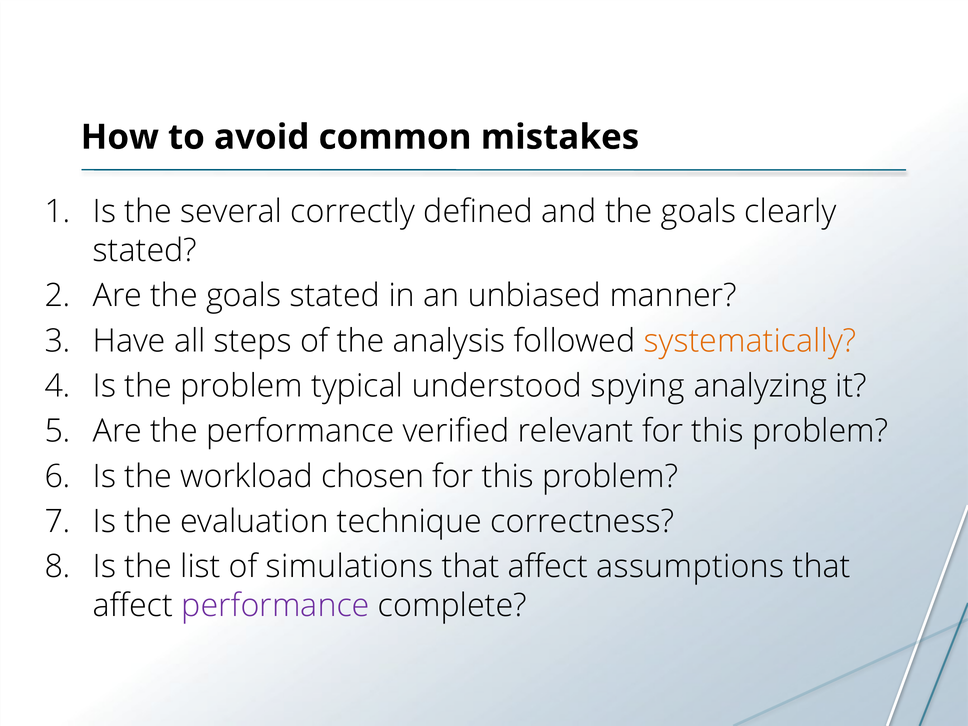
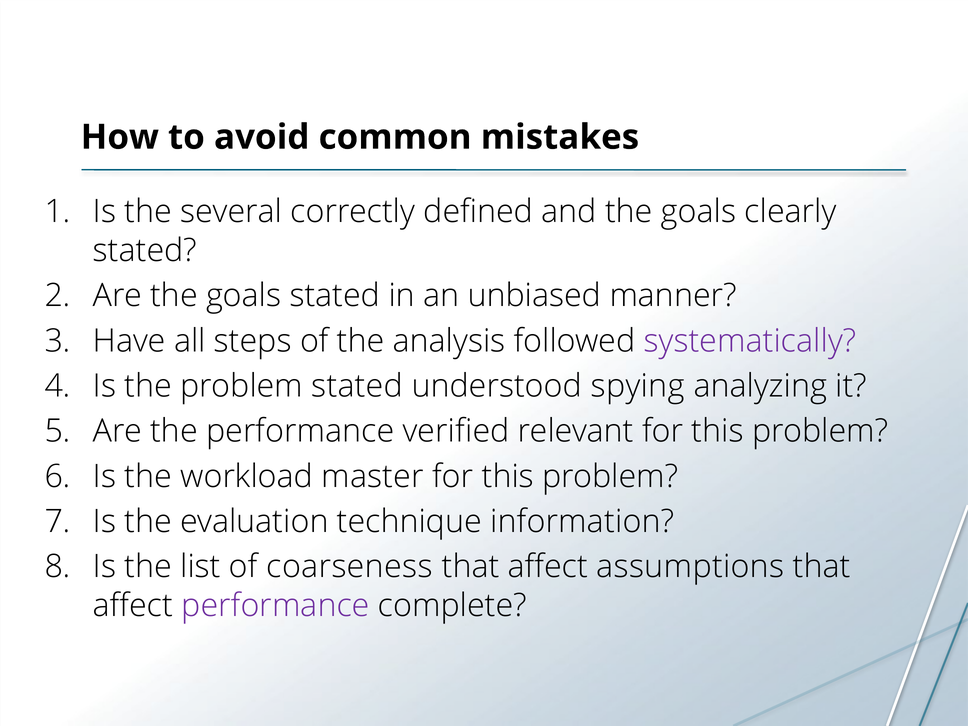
systematically colour: orange -> purple (750, 341)
problem typical: typical -> stated (357, 386)
chosen: chosen -> master (373, 476)
correctness: correctness -> information (582, 522)
simulations: simulations -> coarseness (349, 567)
